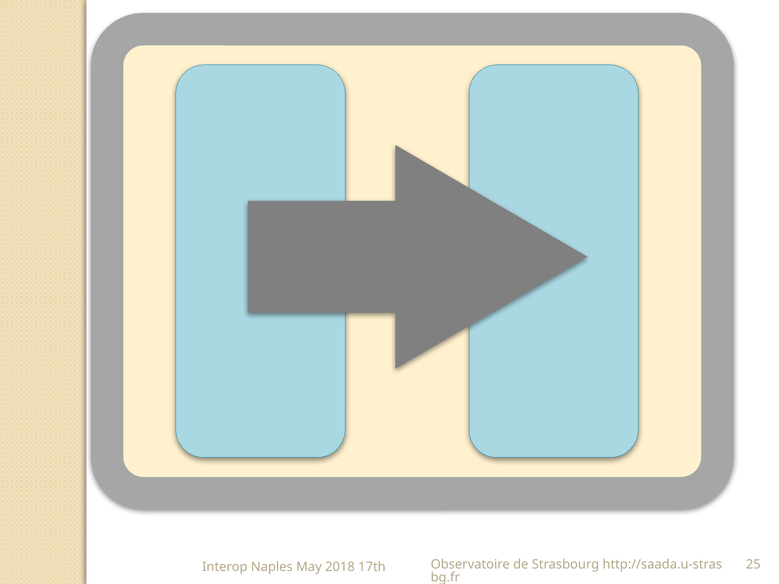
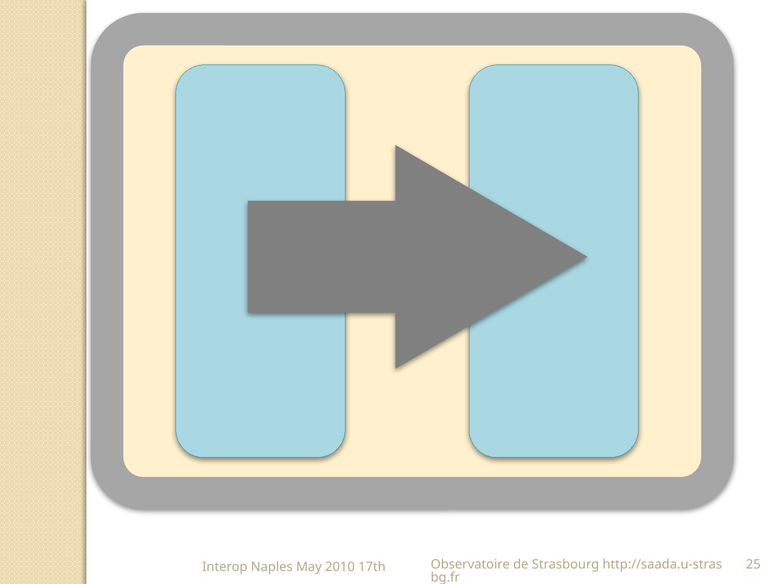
2018: 2018 -> 2010 (340, 567)
